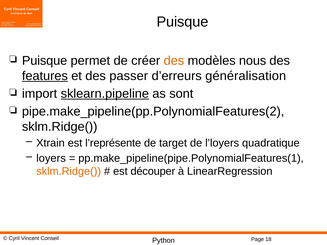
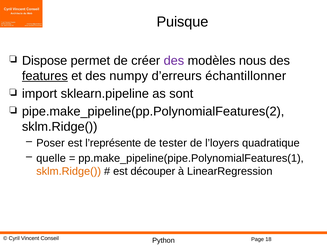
Puisque: Puisque -> Dispose (45, 61)
des colour: orange -> purple (174, 61)
passer: passer -> numpy (129, 76)
généralisation: généralisation -> échantillonner (246, 76)
sklearn.pipeline underline: present -> none (105, 94)
Xtrain: Xtrain -> Poser (50, 143)
target: target -> tester (173, 143)
loyers: loyers -> quelle (51, 158)
